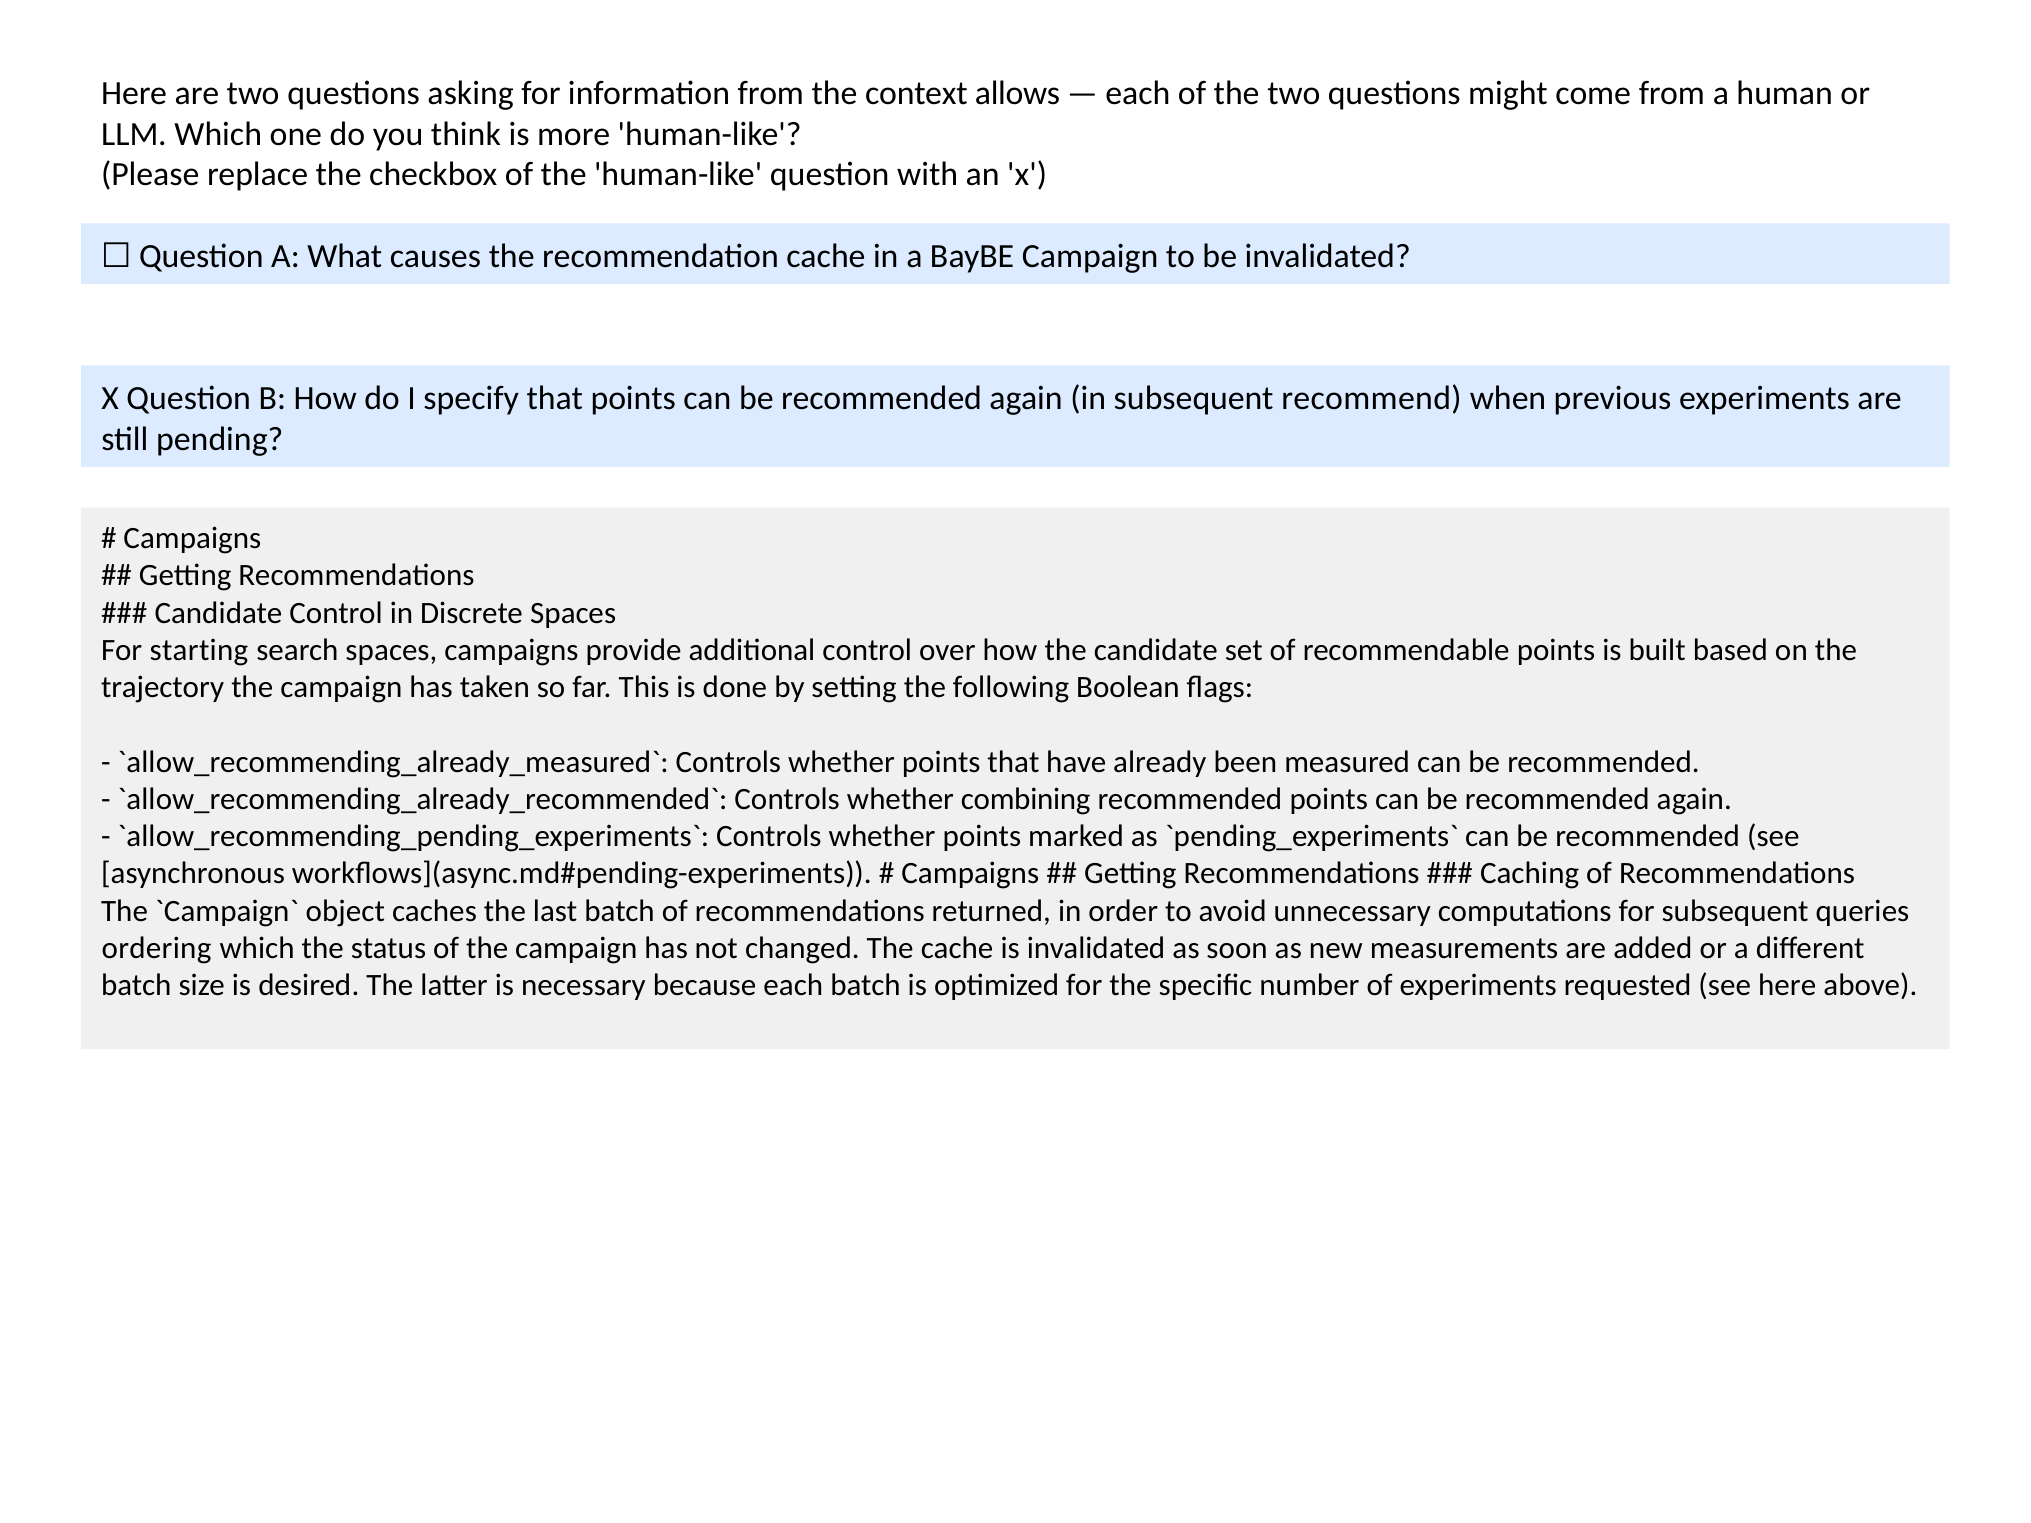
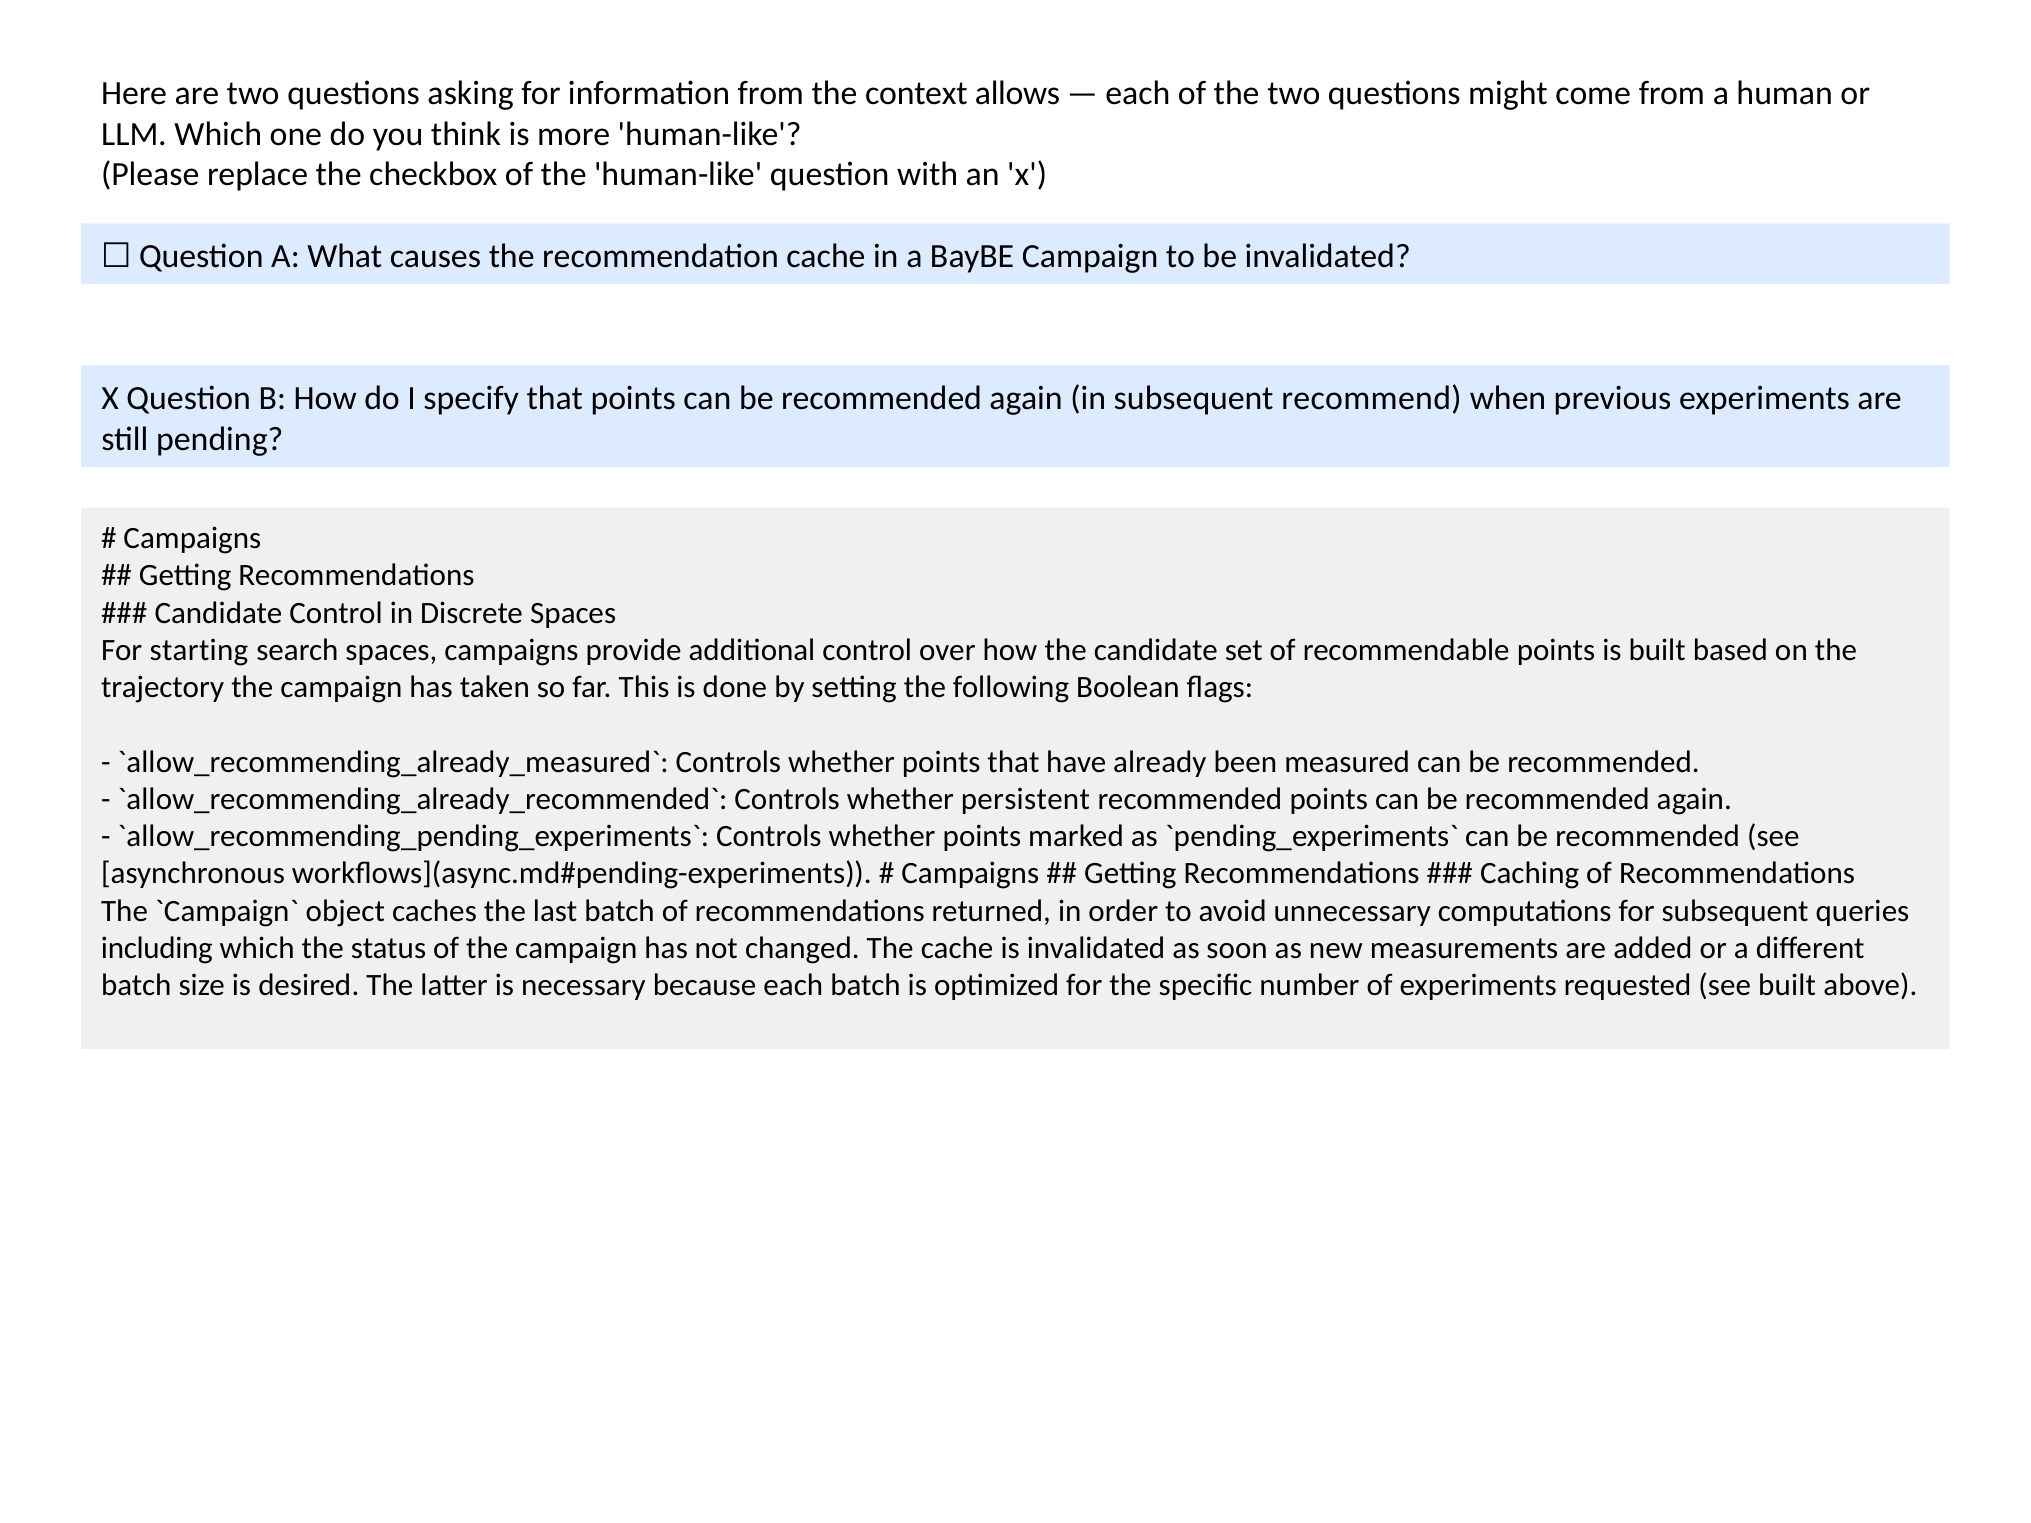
combining: combining -> persistent (1025, 799)
ordering: ordering -> including (157, 948)
see here: here -> built (1787, 986)
